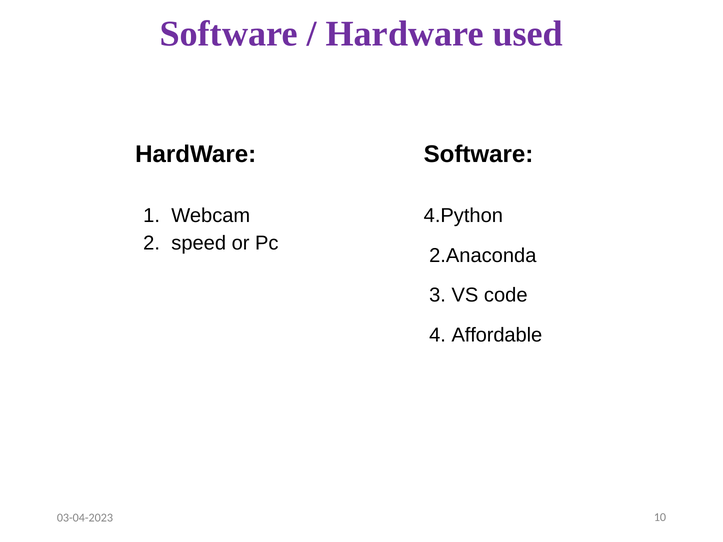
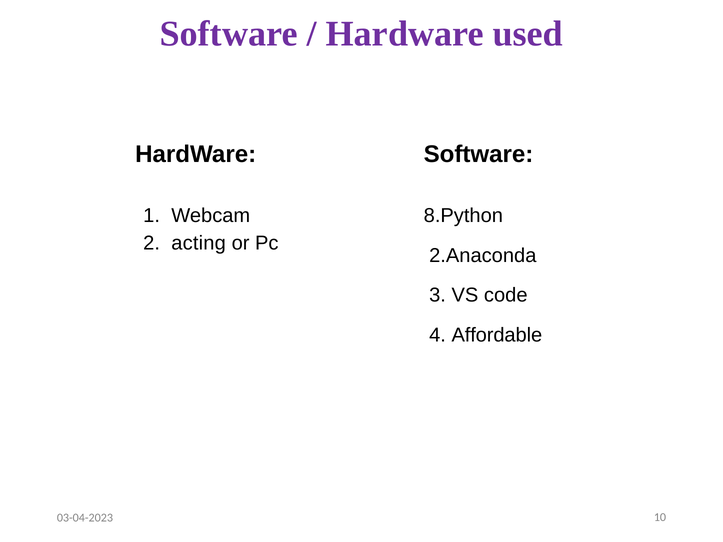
4.Python: 4.Python -> 8.Python (463, 216)
speed: speed -> acting (199, 243)
